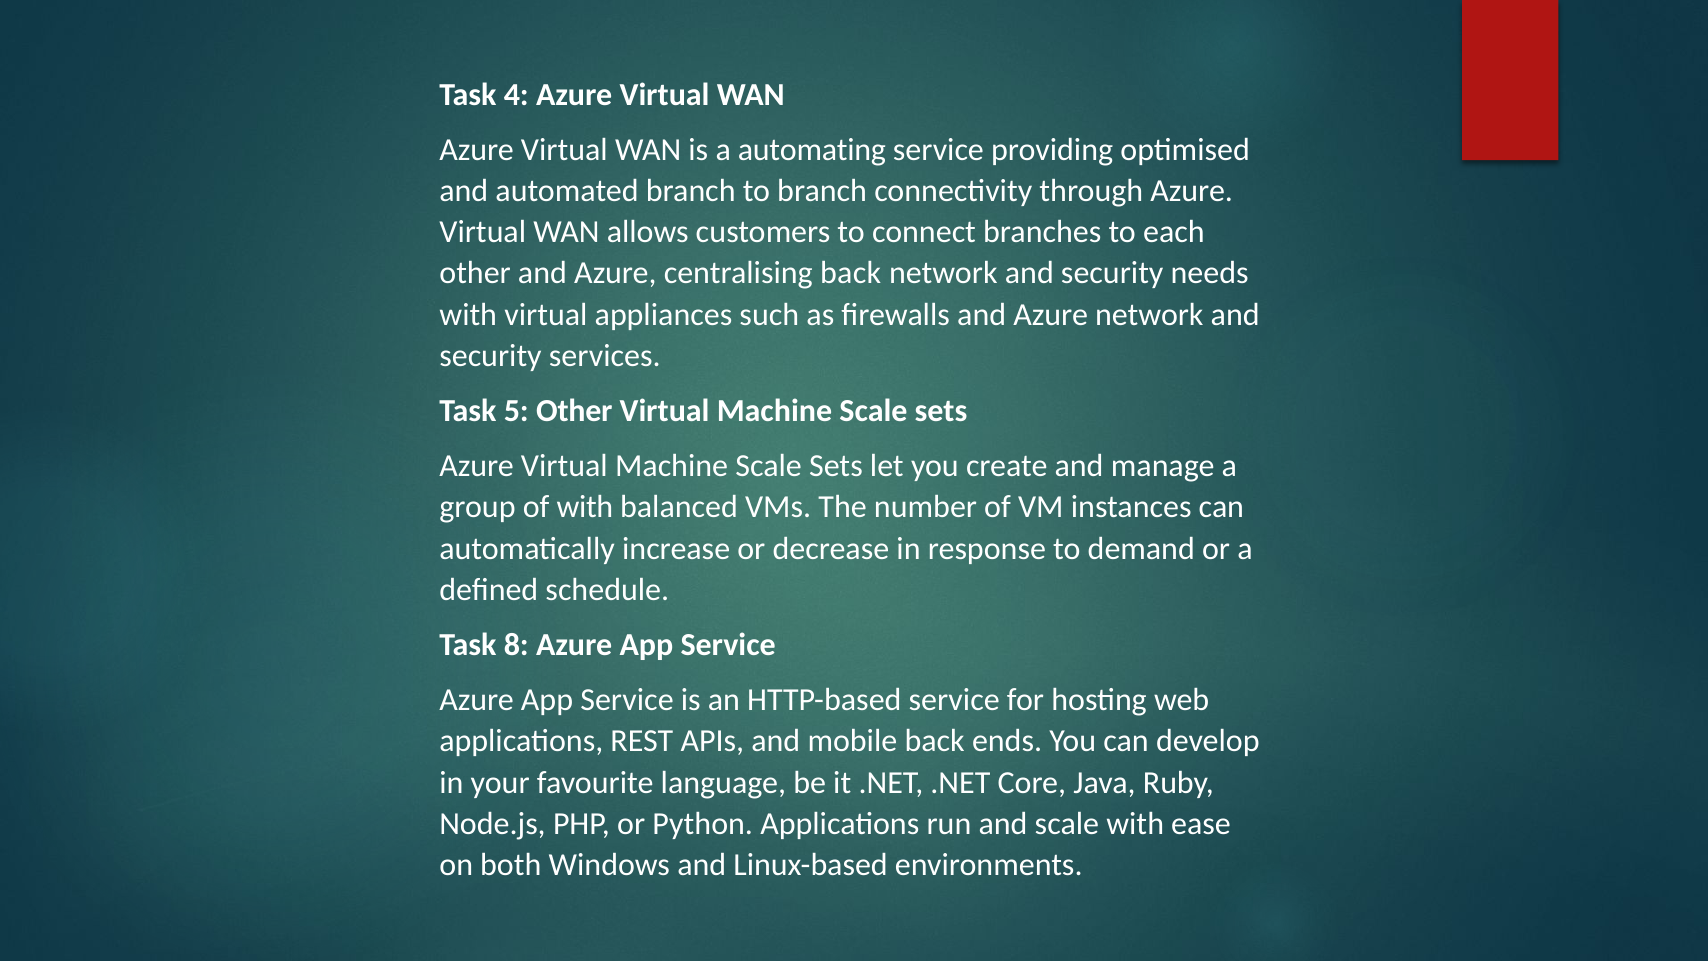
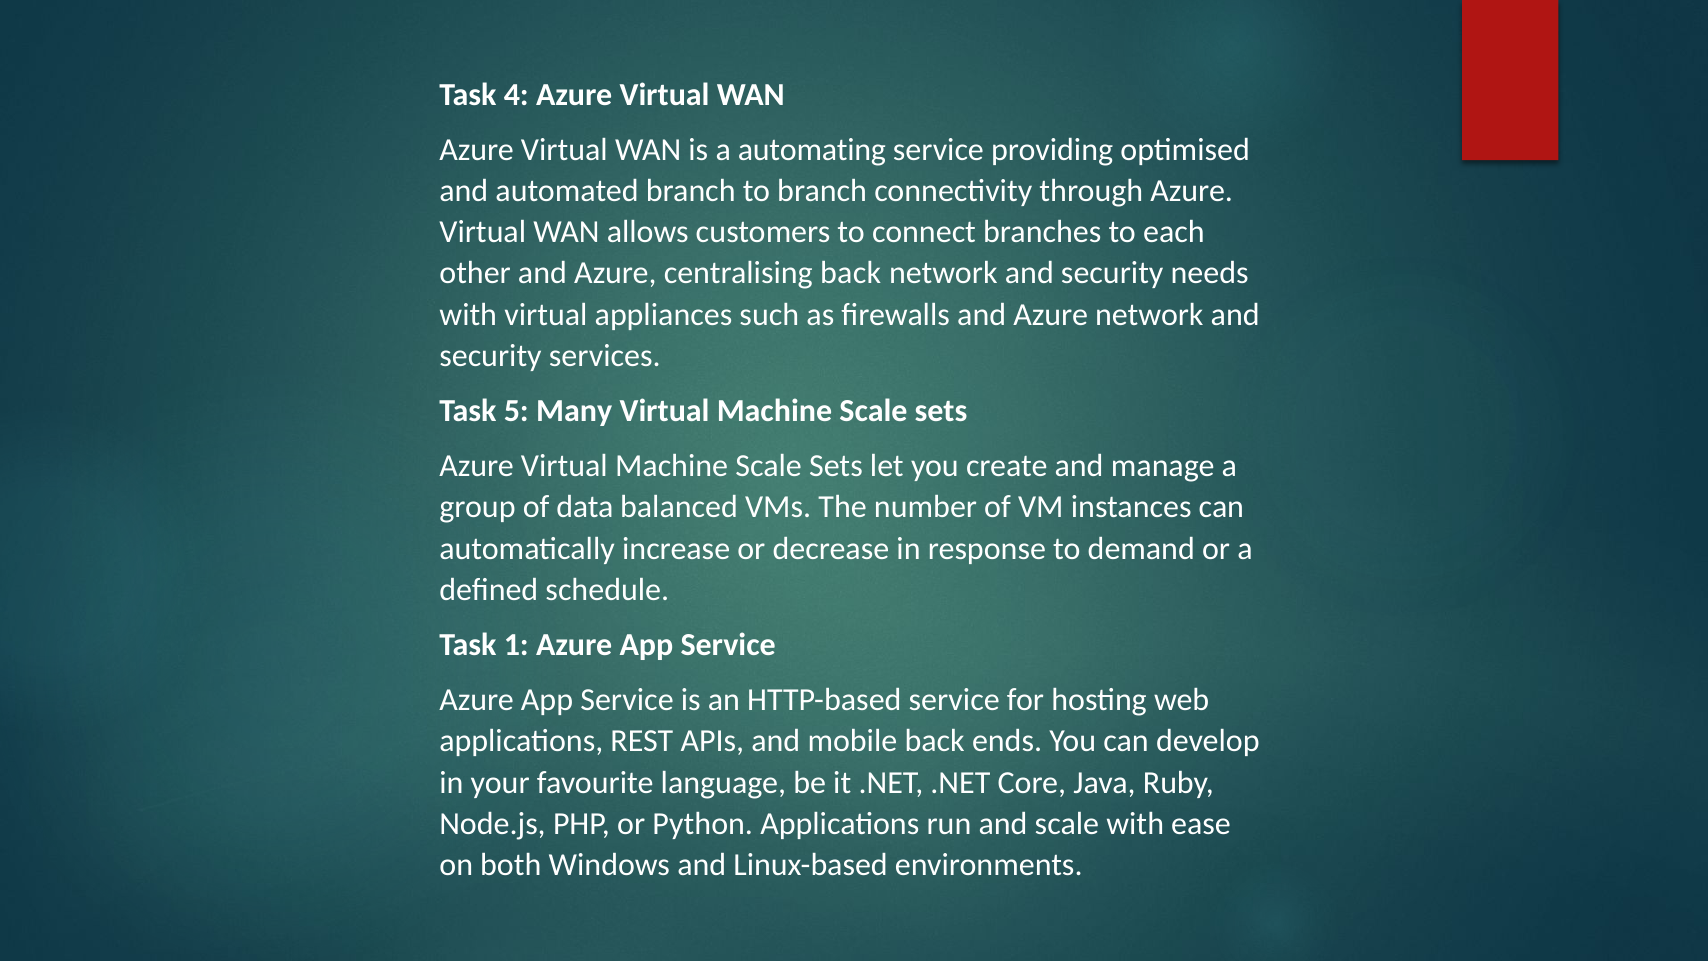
5 Other: Other -> Many (574, 411)
of with: with -> data (585, 507)
8: 8 -> 1 (516, 645)
